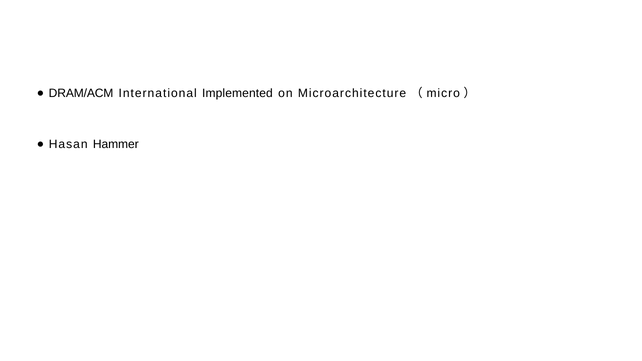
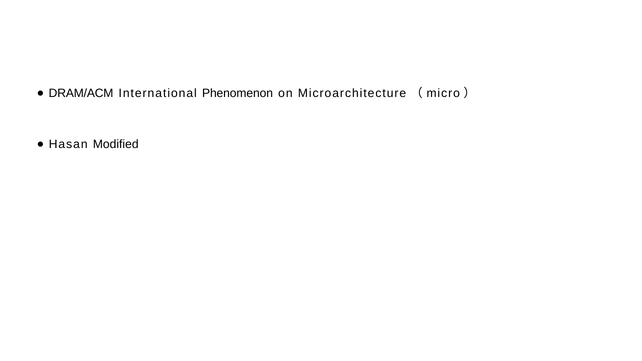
Implemented: Implemented -> Phenomenon (238, 93)
Hammer: Hammer -> Modified (116, 144)
